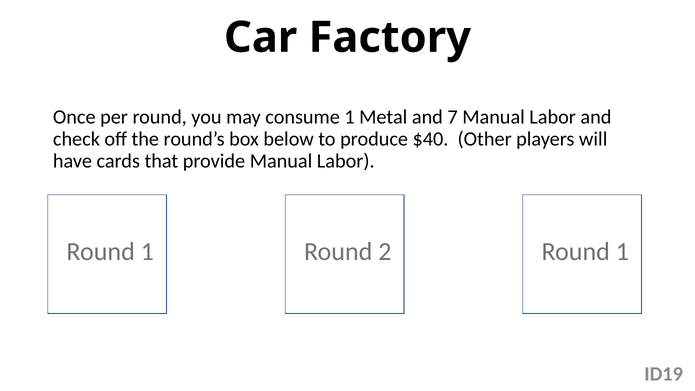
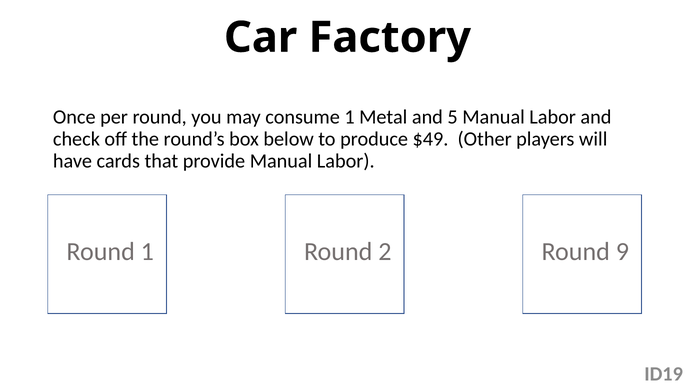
7: 7 -> 5 (453, 117)
$40: $40 -> $49 (431, 139)
2 Round 1: 1 -> 9 (622, 251)
